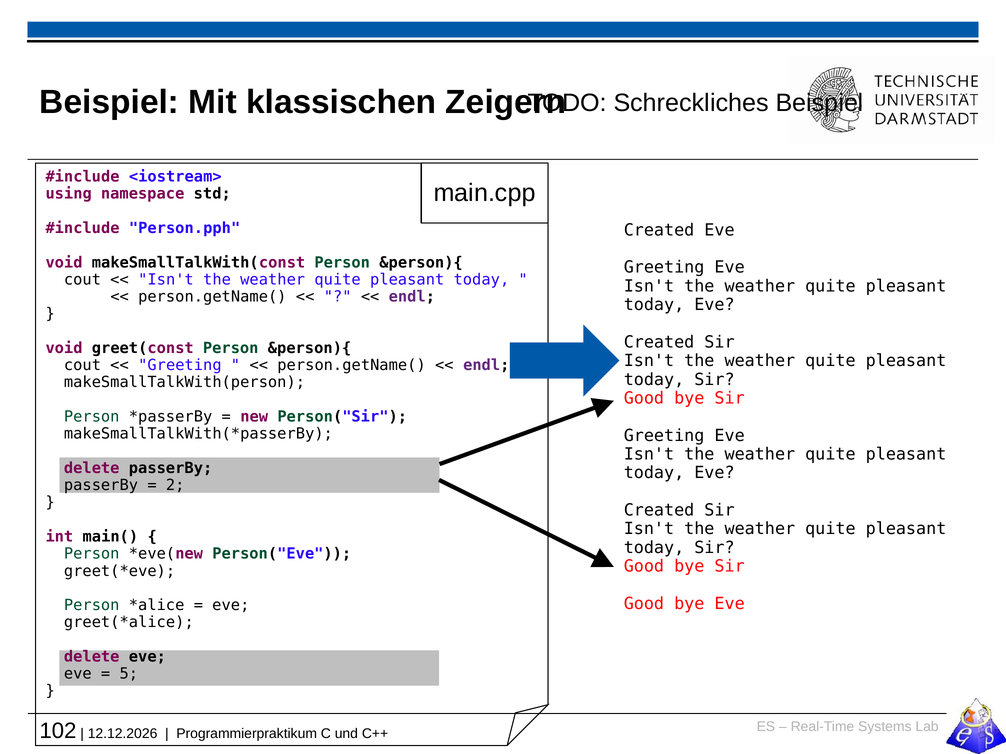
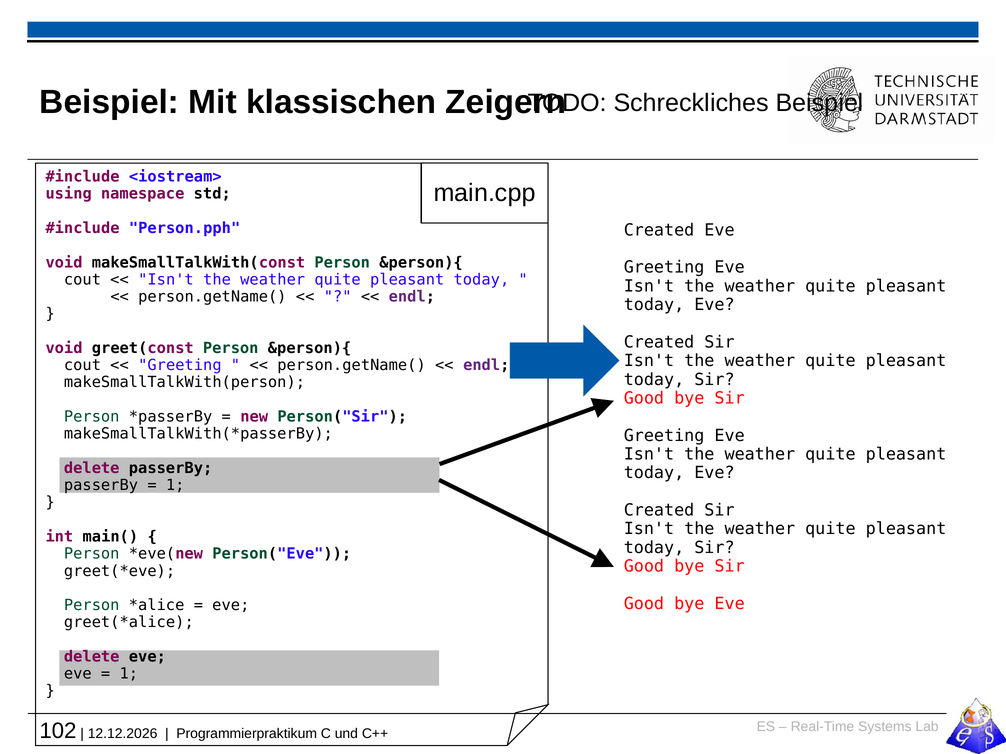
2: 2 -> 1 (175, 486)
5: 5 -> 1 (129, 674)
